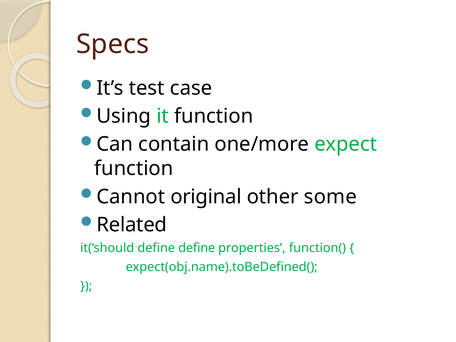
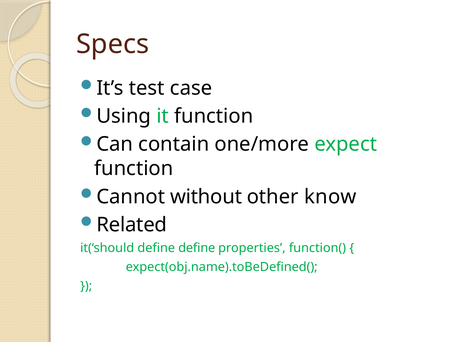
original: original -> without (206, 197)
some: some -> know (330, 197)
